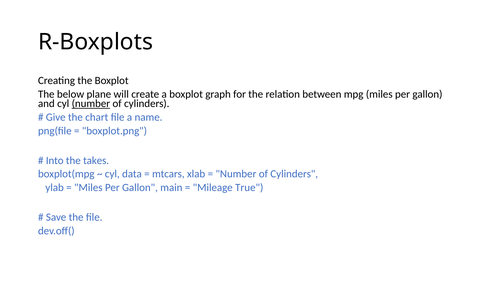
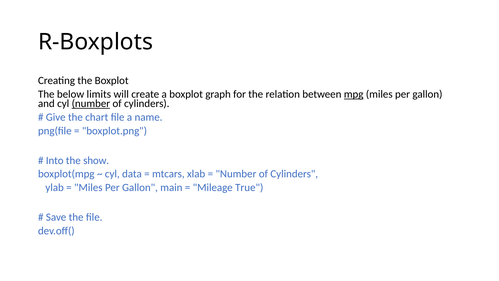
plane: plane -> limits (99, 94)
mpg underline: none -> present (354, 94)
takes: takes -> show (96, 160)
